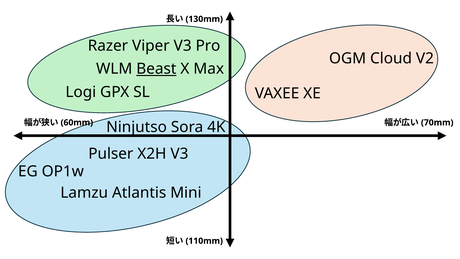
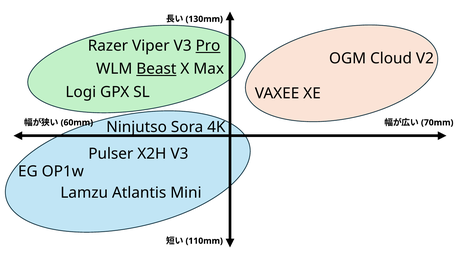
Pro underline: none -> present (208, 46)
